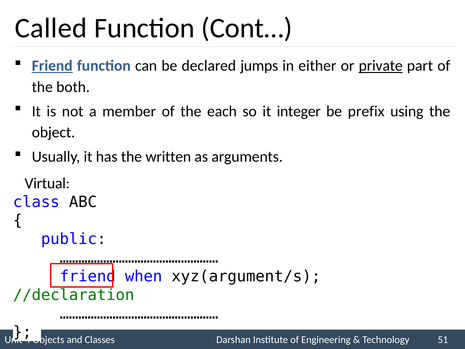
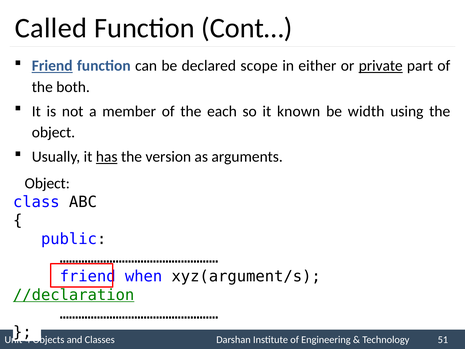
jumps: jumps -> scope (259, 66)
integer: integer -> known (299, 111)
prefix: prefix -> width (366, 111)
has underline: none -> present (107, 157)
written: written -> version (168, 157)
Virtual: Virtual -> Object (47, 183)
//declaration underline: none -> present (74, 295)
